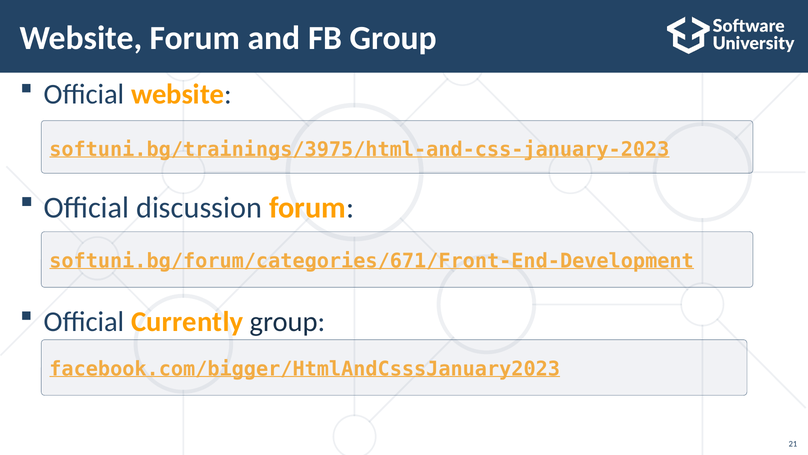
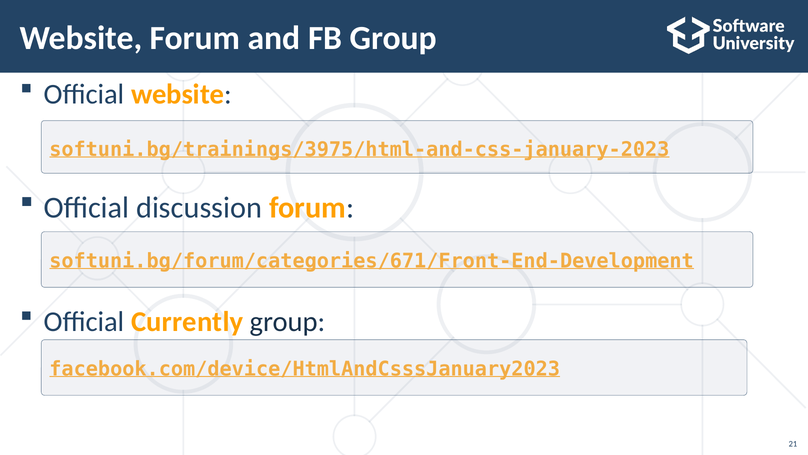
facebook.com/bigger/HtmlAndCsssJanuary2023: facebook.com/bigger/HtmlAndCsssJanuary2023 -> facebook.com/device/HtmlAndCsssJanuary2023 (305, 369)
